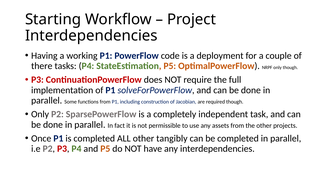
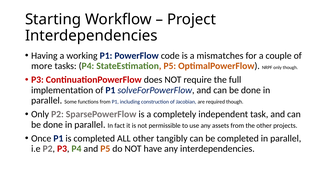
deployment: deployment -> mismatches (220, 55)
there: there -> more (42, 66)
